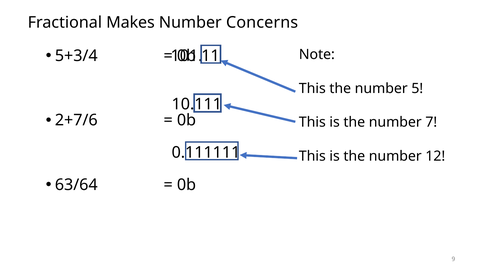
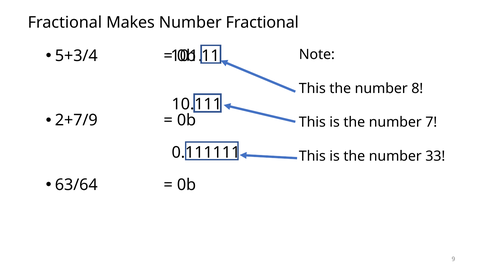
Number Concerns: Concerns -> Fractional (262, 23)
5: 5 -> 8 (417, 88)
2+7/6: 2+7/6 -> 2+7/9 (76, 120)
12: 12 -> 33 (435, 156)
